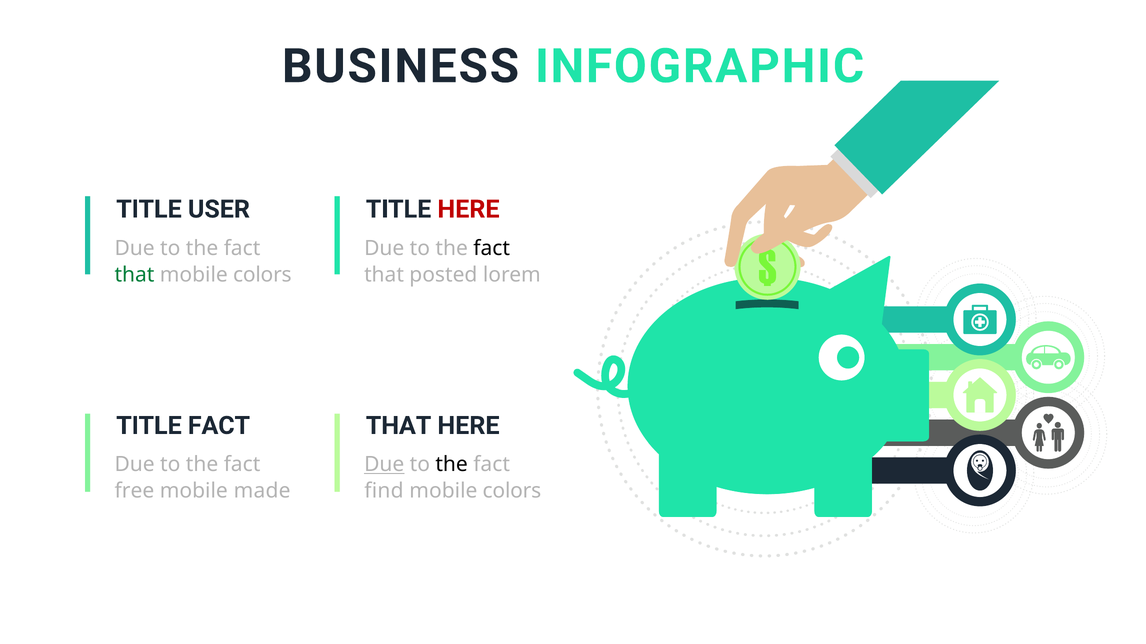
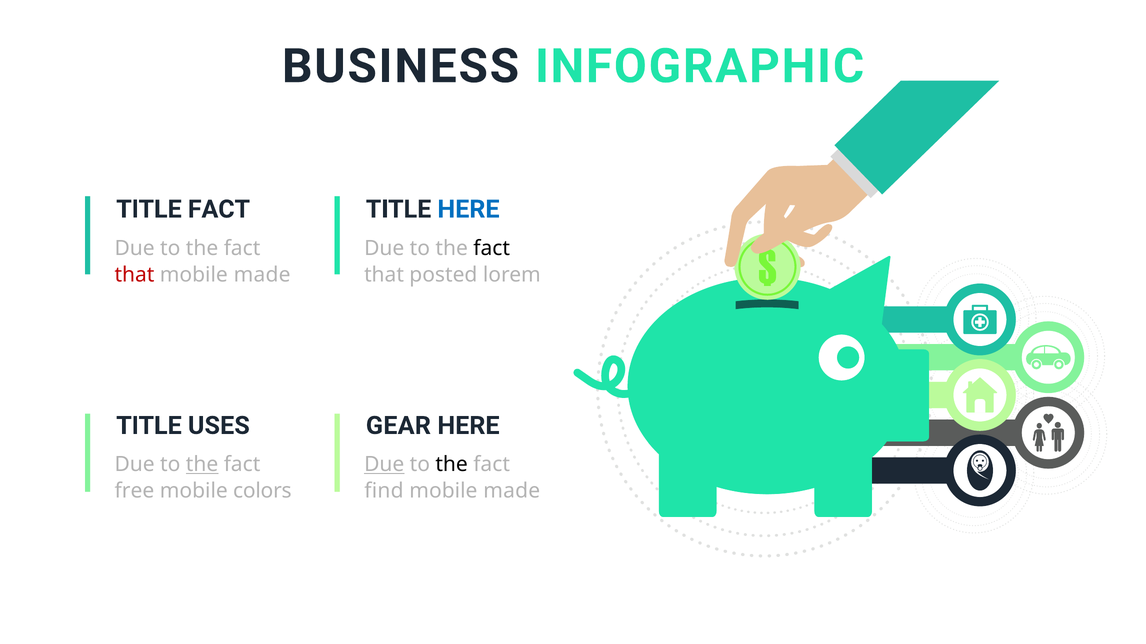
TITLE USER: USER -> FACT (219, 209)
HERE colour: red -> blue (468, 209)
that colour: green -> red (134, 275)
colors: colors -> made (262, 275)
TITLE FACT: FACT -> USES (219, 426)
THAT: THAT -> GEAR (398, 426)
the underline: none -> present (202, 465)
made: made -> colors (262, 491)
colors: colors -> made (512, 491)
